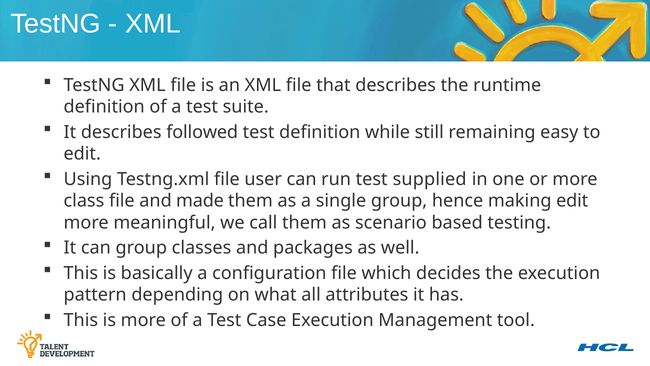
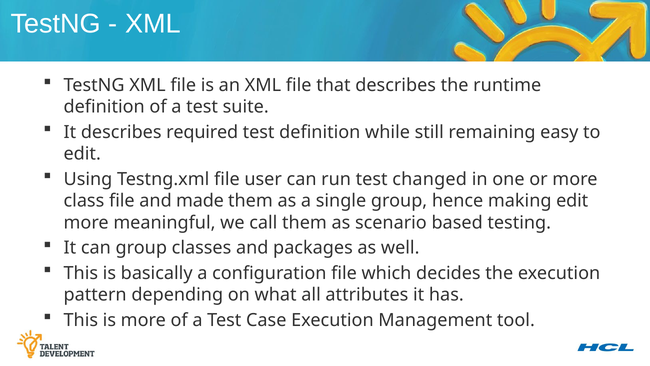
followed: followed -> required (202, 132)
supplied: supplied -> changed (430, 179)
